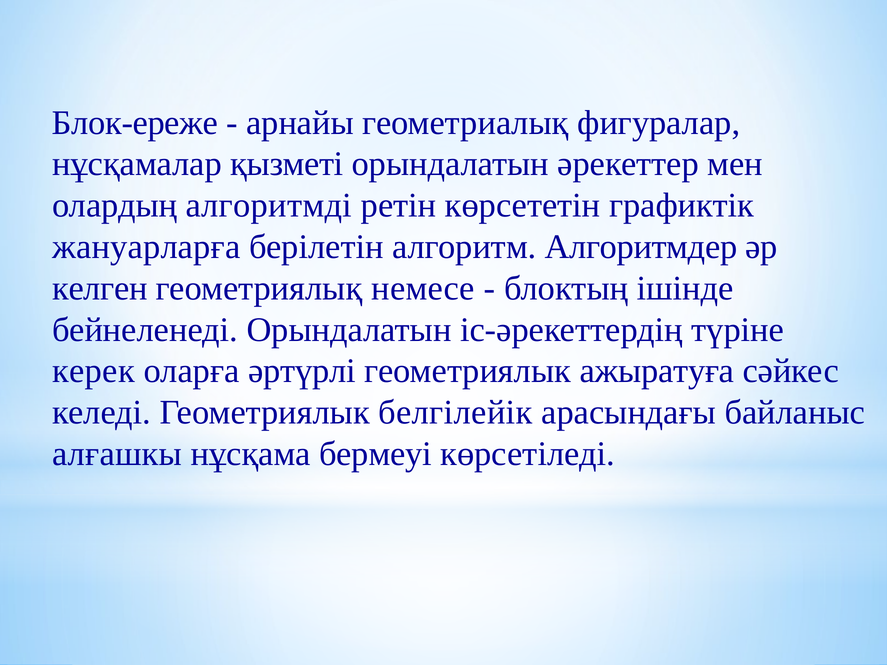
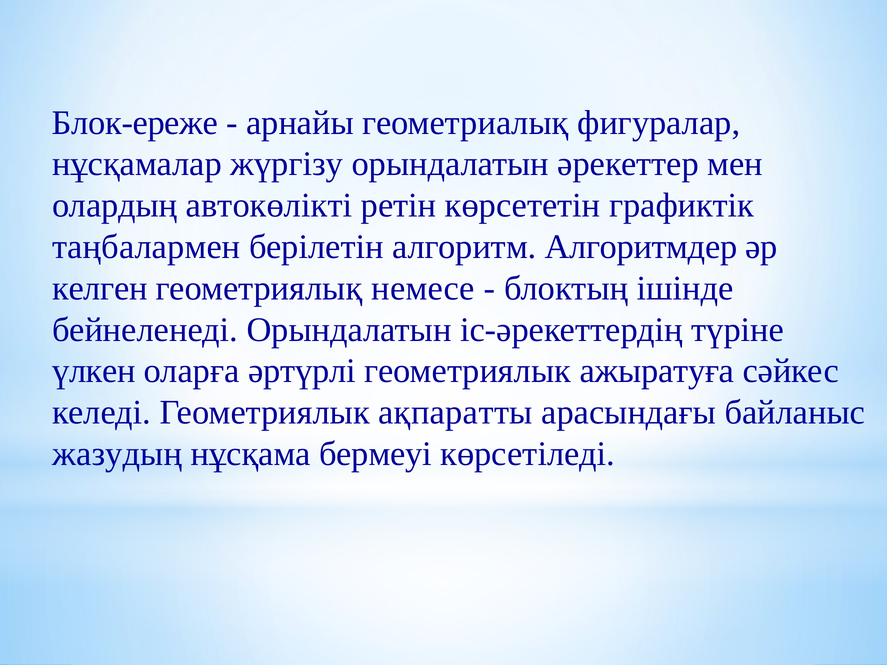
қызметі: қызметі -> жүргізу (287, 164)
алгоритмді: алгоритмді -> автокөлікті (269, 206)
жануарларға: жануарларға -> таңбалармен (146, 247)
керек: керек -> үлкен (94, 371)
белгілейік: белгілейік -> ақпаратты (455, 413)
алғашкы: алғашкы -> жазудың (117, 454)
